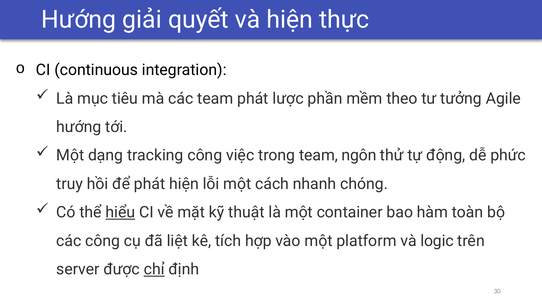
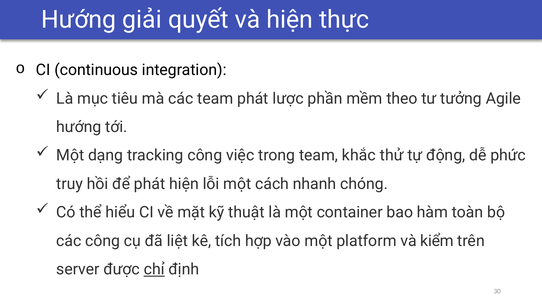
ngôn: ngôn -> khắc (359, 155)
hiểu underline: present -> none (120, 212)
và logic: logic -> kiểm (437, 241)
